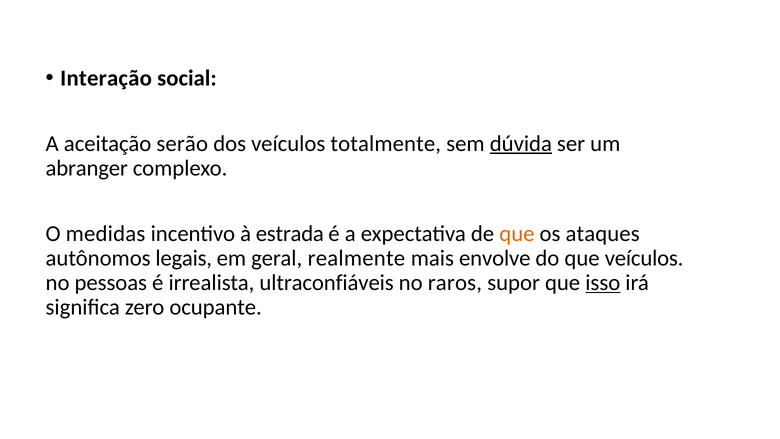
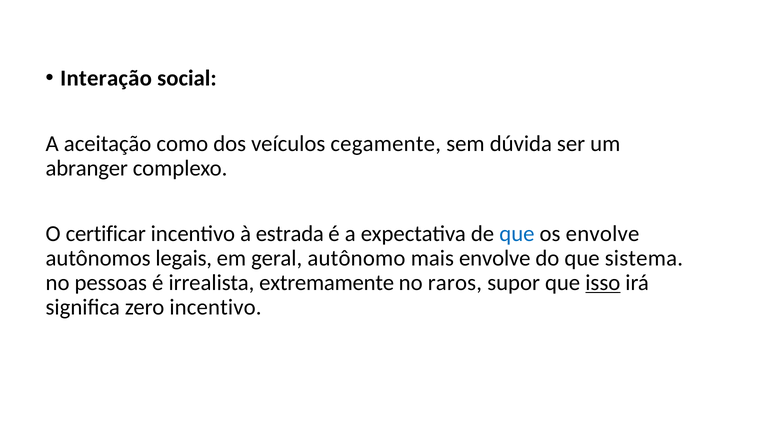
serão: serão -> como (182, 143)
totalmente: totalmente -> cegamente (386, 143)
dúvida underline: present -> none (521, 143)
medidas: medidas -> certificar (106, 233)
que colour: orange -> blue (517, 233)
os ataques: ataques -> envolve (603, 233)
realmente: realmente -> autônomo (356, 258)
que veículos: veículos -> sistema (644, 258)
ultraconfiáveis: ultraconfiáveis -> extremamente (327, 283)
zero ocupante: ocupante -> incentivo (215, 307)
